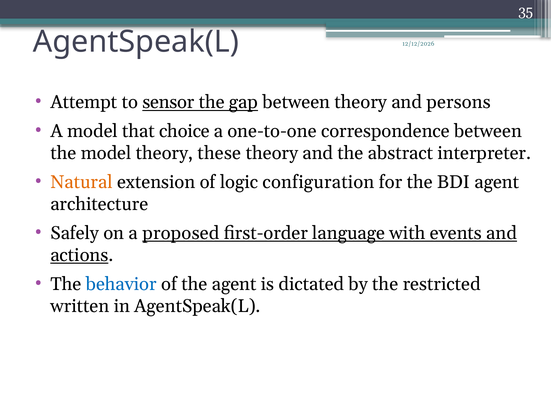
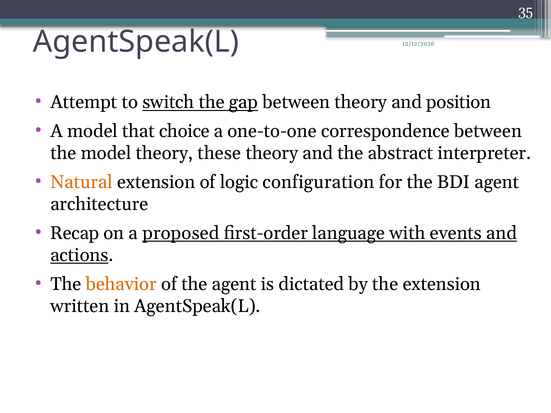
sensor: sensor -> switch (168, 102)
persons: persons -> position (459, 102)
Safely: Safely -> Recap (75, 233)
behavior colour: blue -> orange (121, 284)
the restricted: restricted -> extension (442, 284)
